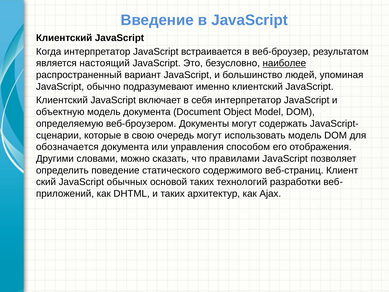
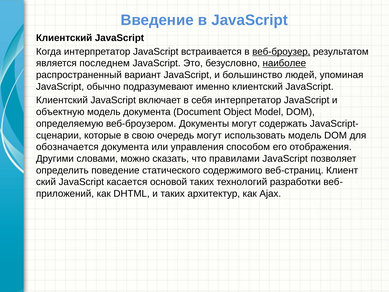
веб-броузер underline: none -> present (281, 52)
настоящий: настоящий -> последнем (105, 63)
обычных: обычных -> касается (127, 182)
